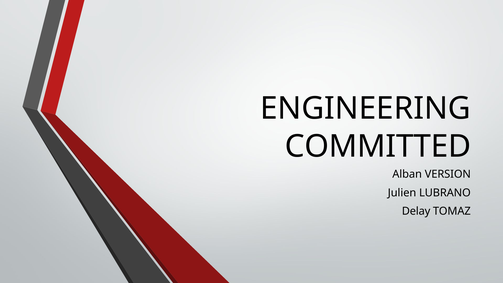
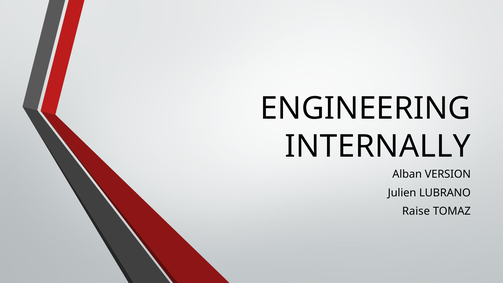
COMMITTED: COMMITTED -> INTERNALLY (378, 146)
Delay: Delay -> Raise (416, 211)
